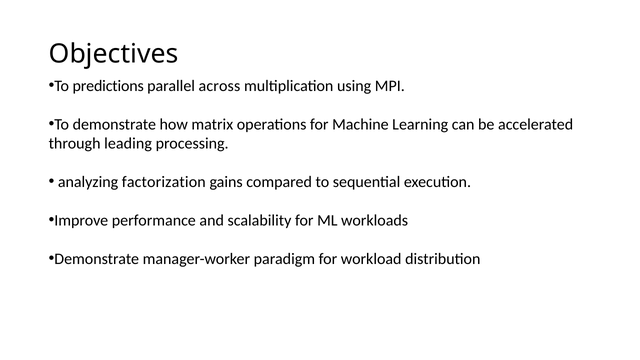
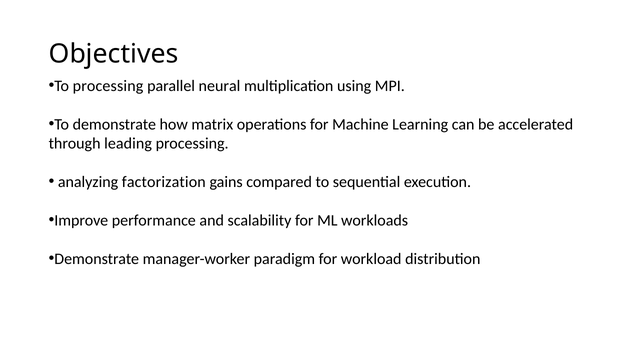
To predictions: predictions -> processing (108, 86)
across: across -> neural (219, 86)
